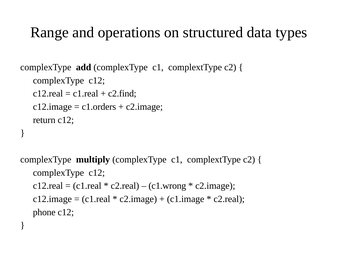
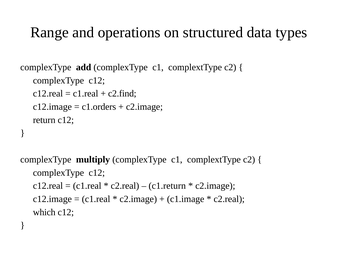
c1.wrong: c1.wrong -> c1.return (167, 185)
phone: phone -> which (44, 212)
